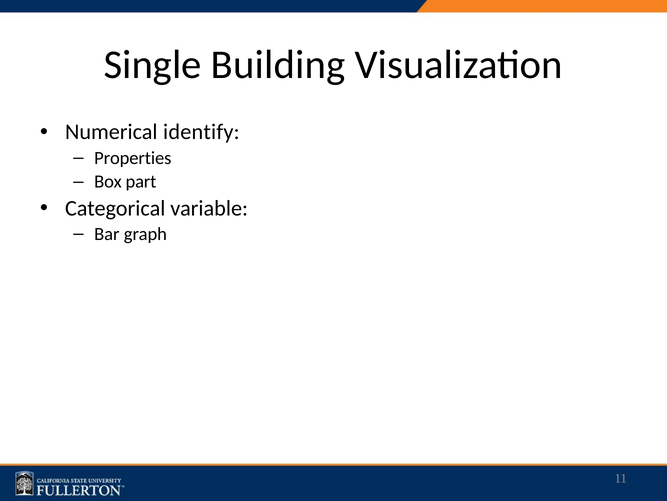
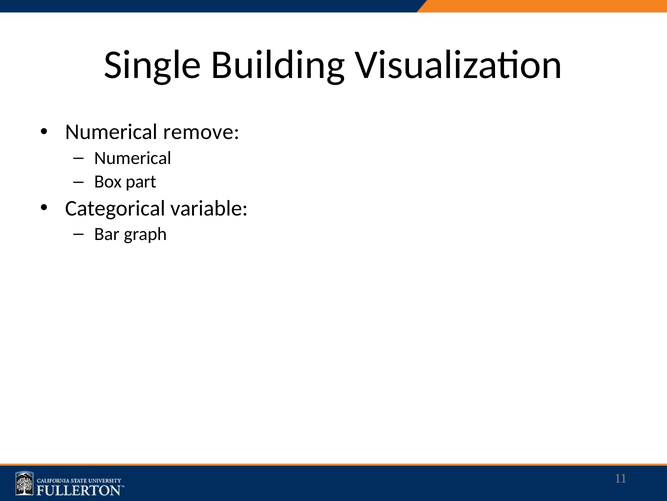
identify: identify -> remove (201, 132)
Properties: Properties -> Numerical (133, 158)
